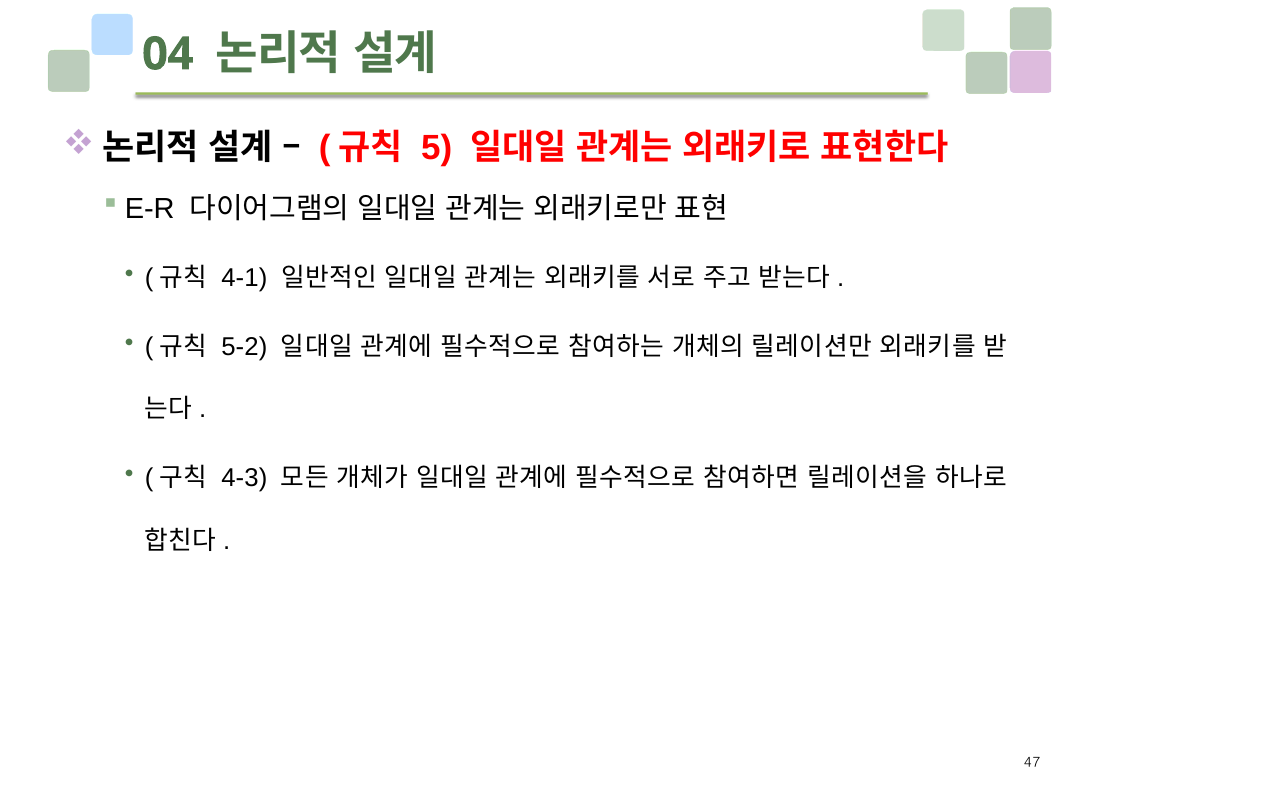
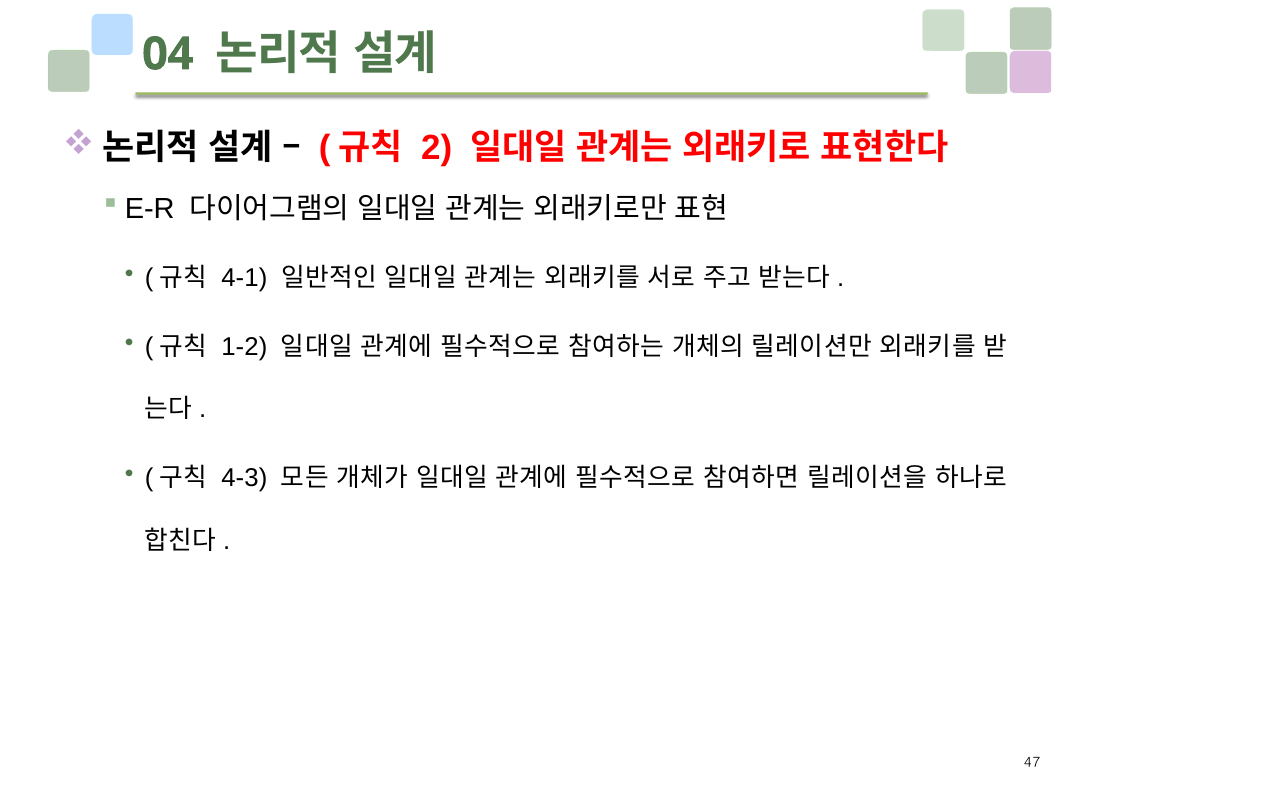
5: 5 -> 2 (437, 148)
5-2: 5-2 -> 1-2 (244, 347)
